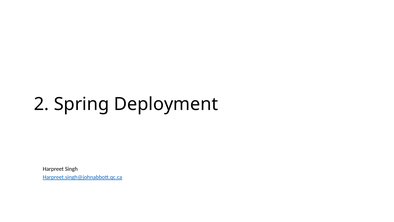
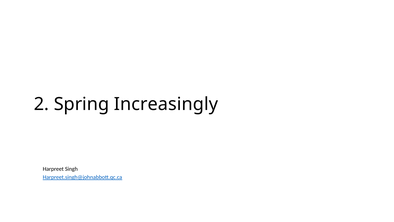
Deployment: Deployment -> Increasingly (166, 104)
